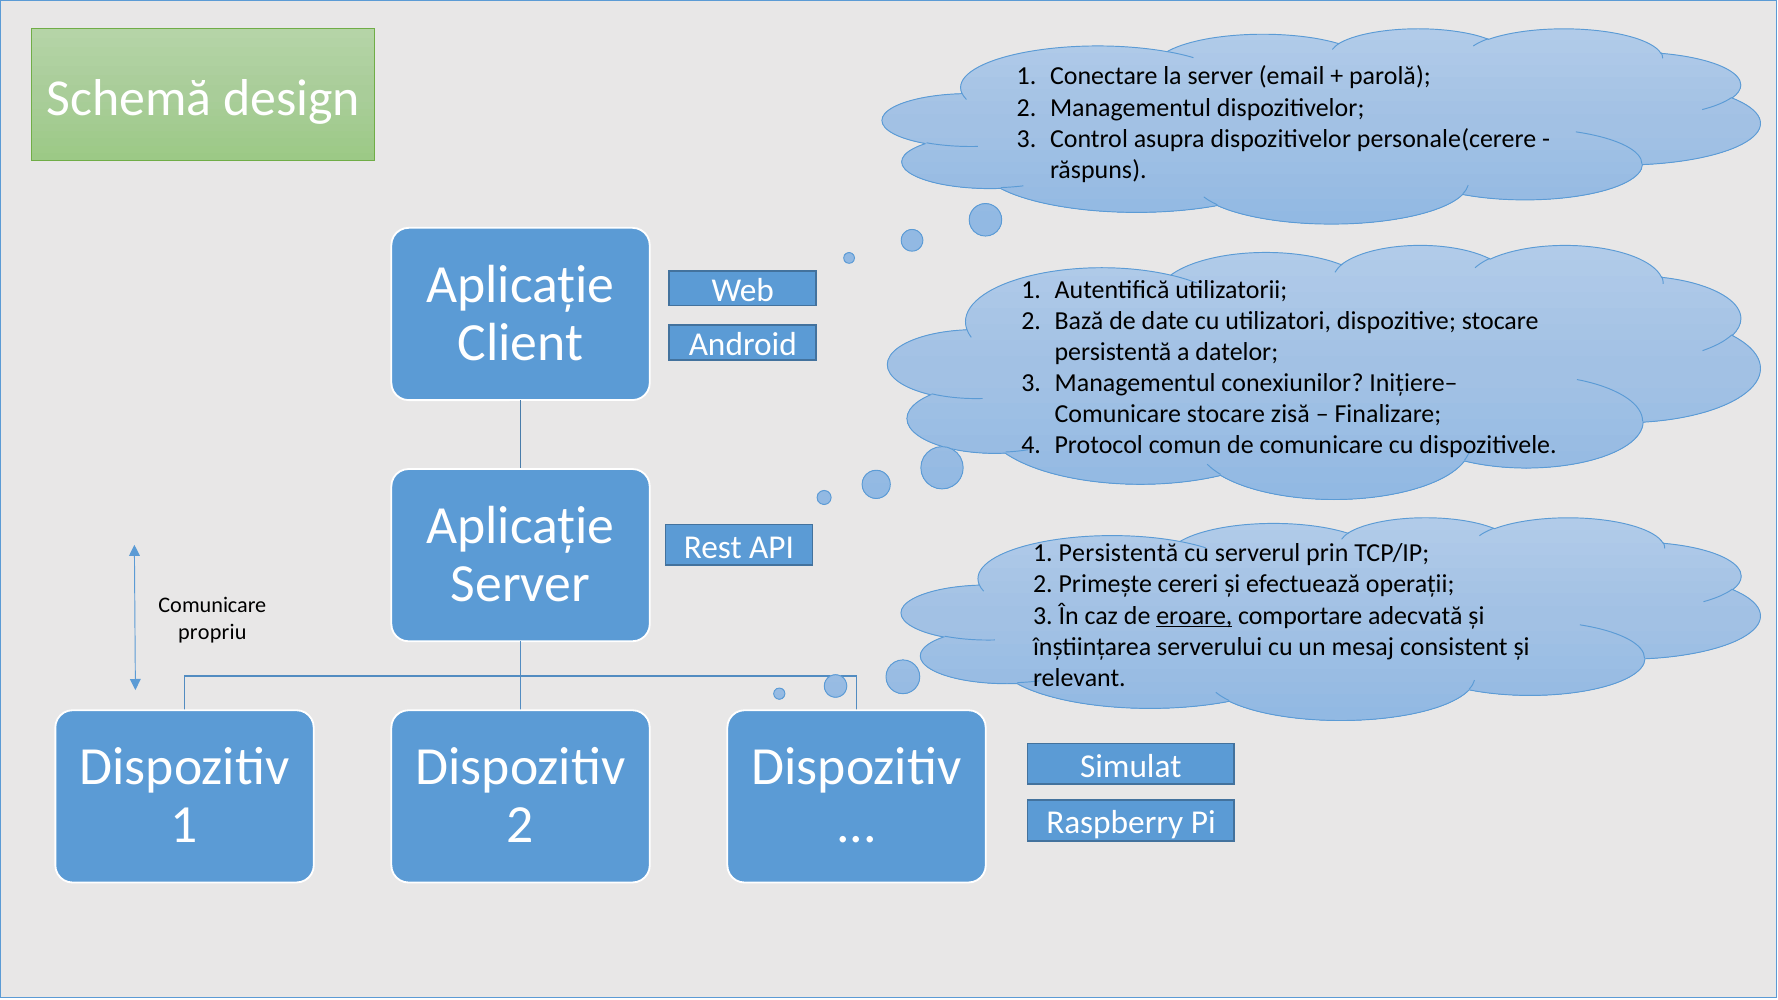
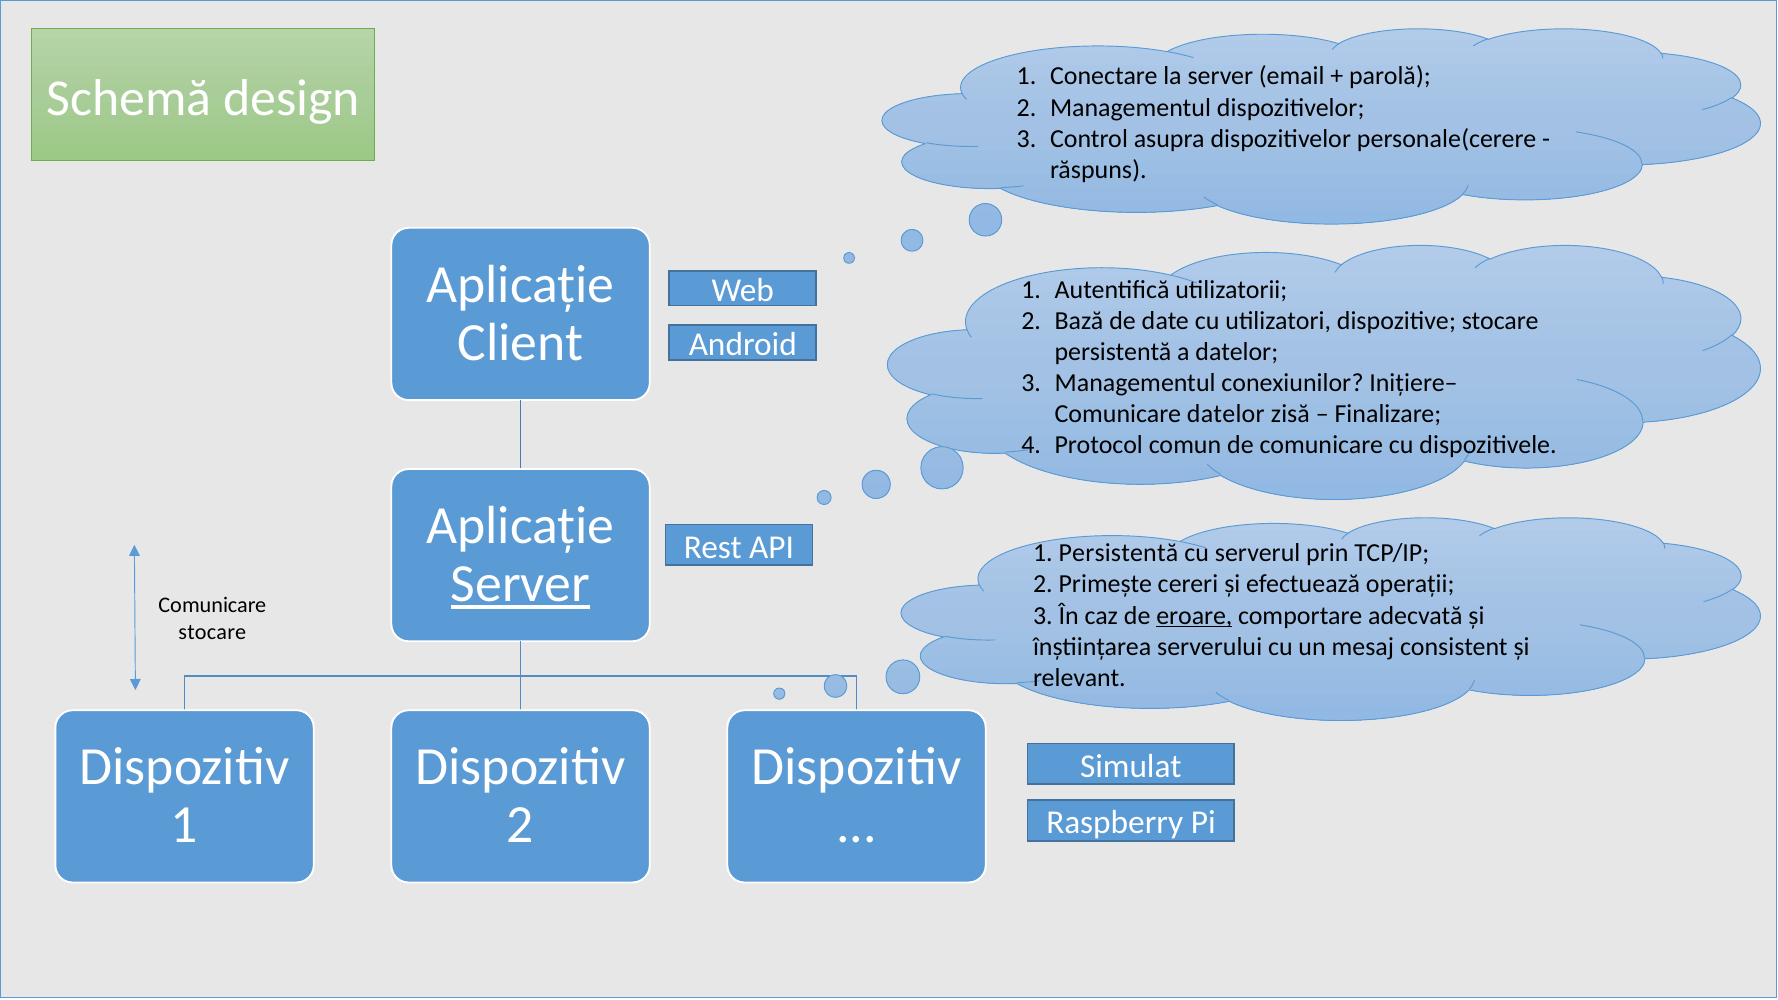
Comunicare stocare: stocare -> datelor (1226, 414)
Server underline: none -> present (520, 584)
propriu: propriu -> stocare (212, 632)
